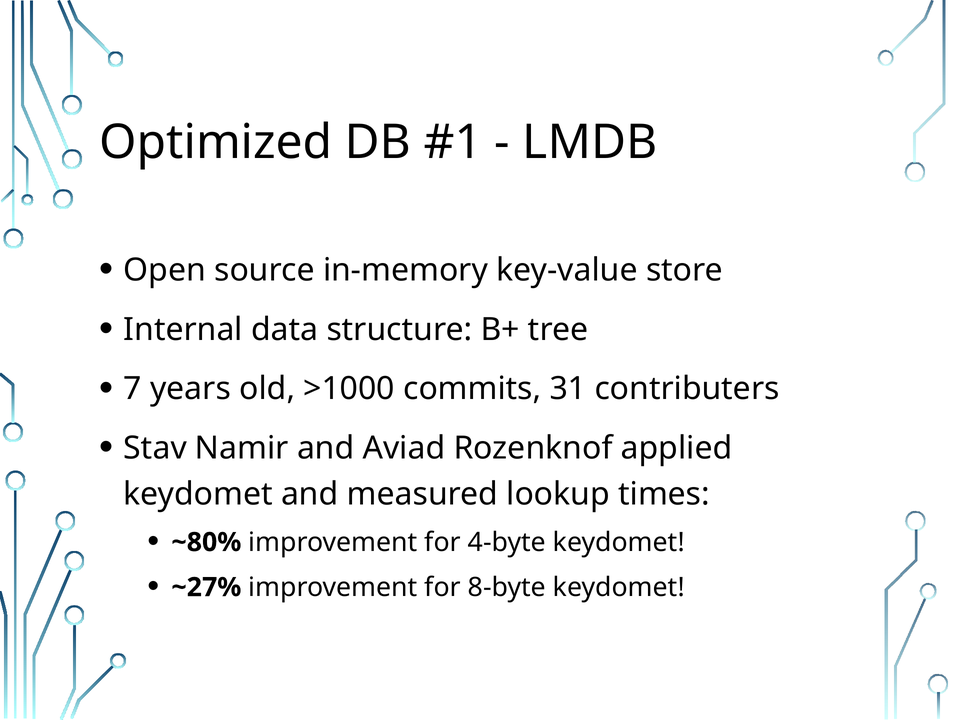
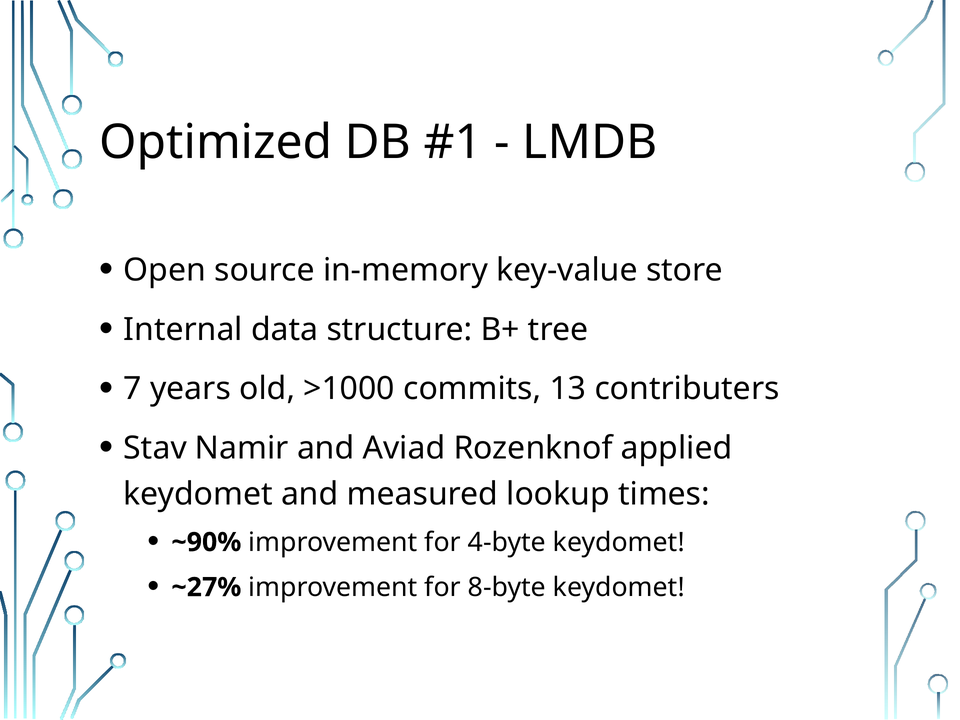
31: 31 -> 13 (568, 389)
~80%: ~80% -> ~90% (206, 542)
